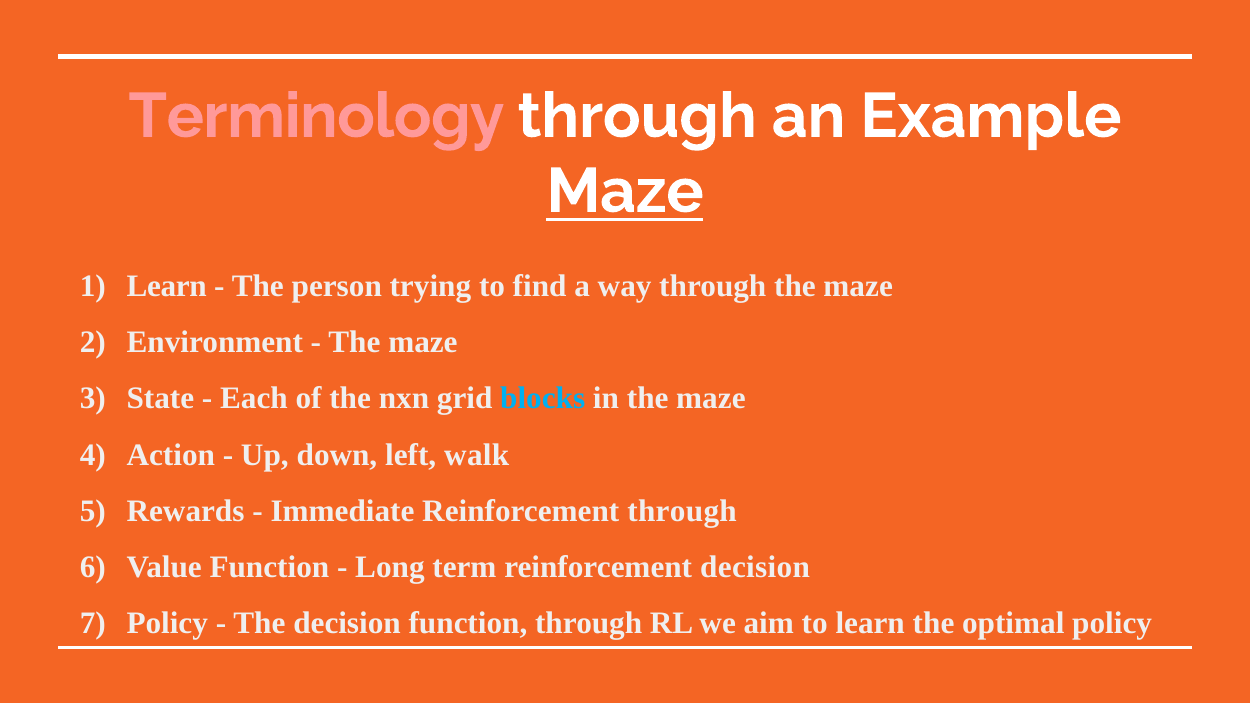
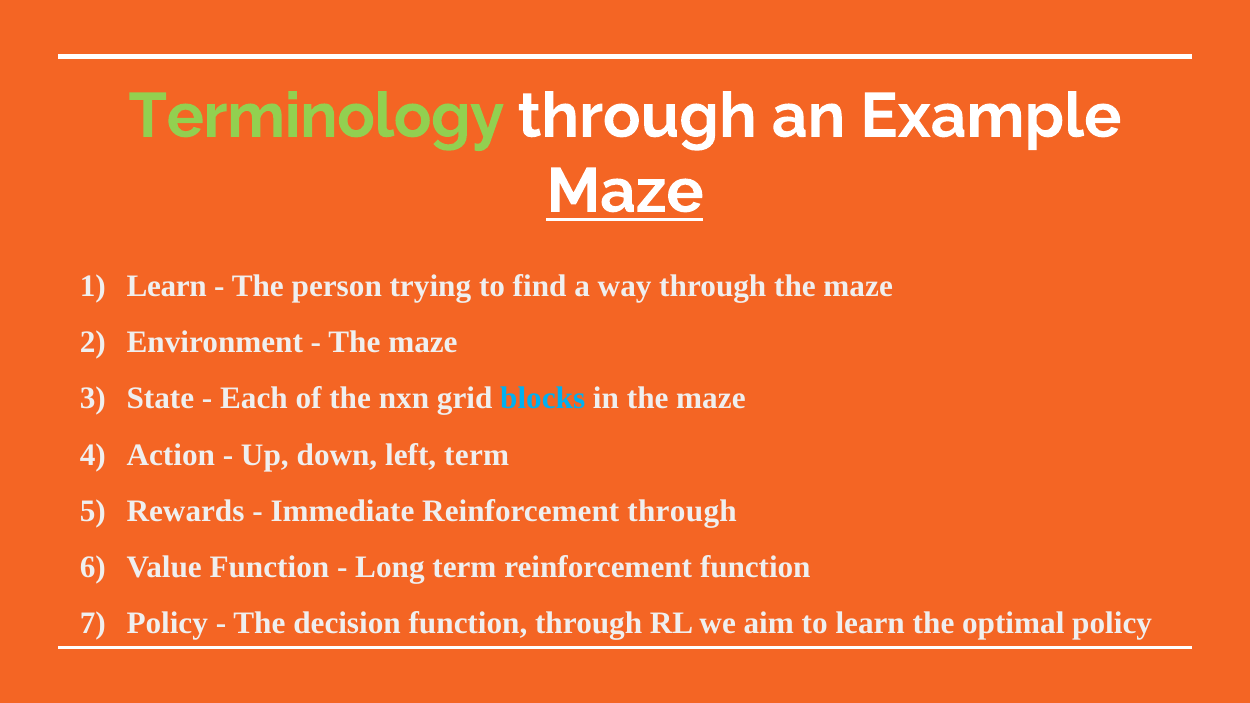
Terminology colour: pink -> light green (316, 116)
left walk: walk -> term (477, 455)
reinforcement decision: decision -> function (755, 567)
